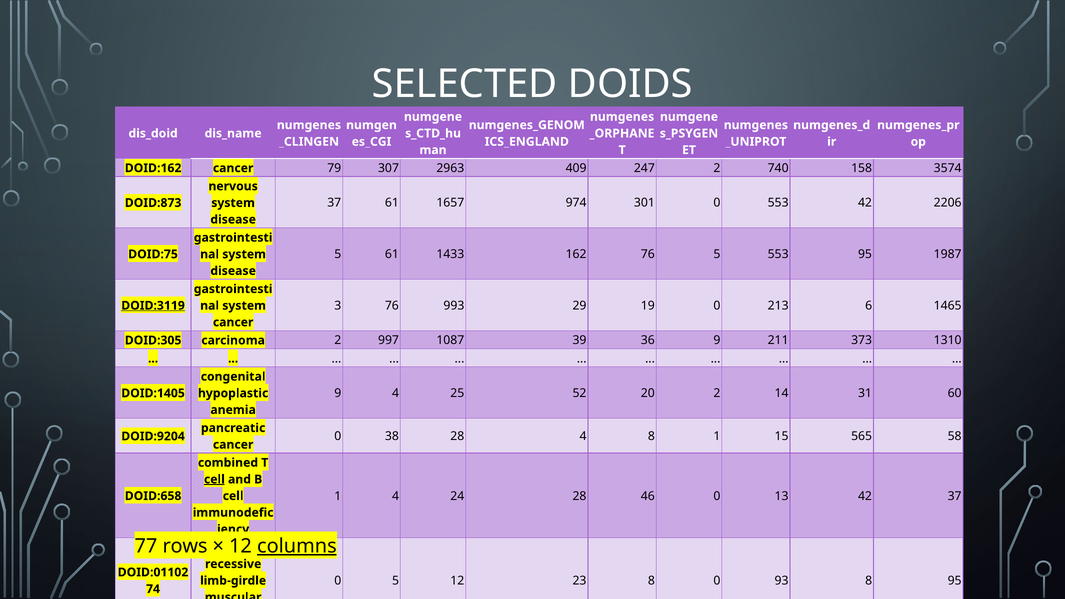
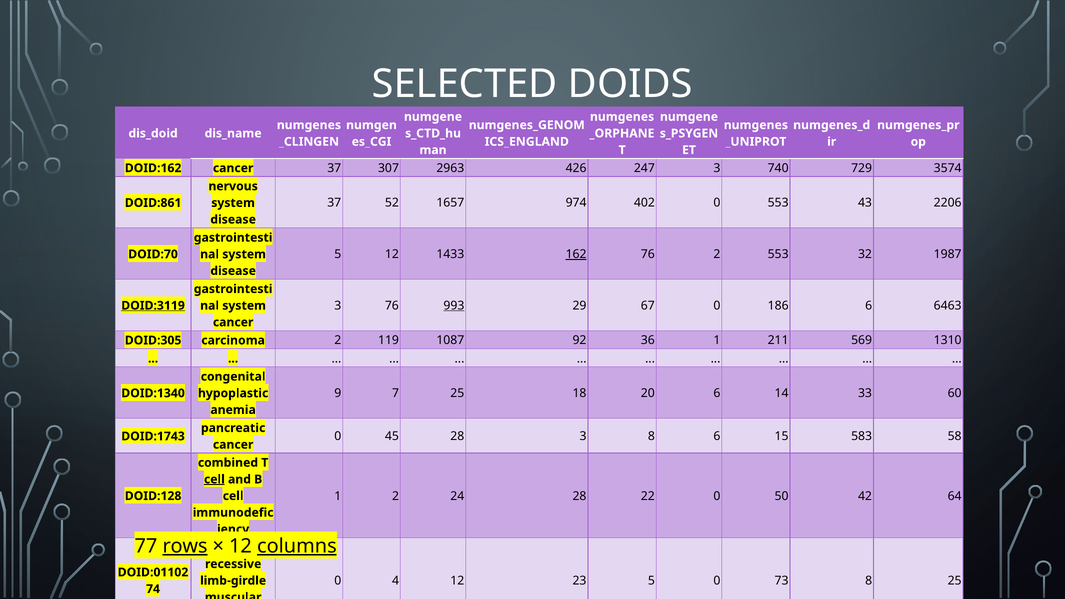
79: 79 -> 37 (334, 168)
409: 409 -> 426 (576, 168)
247 2: 2 -> 3 (717, 168)
158: 158 -> 729 (862, 168)
37 61: 61 -> 52 (392, 203)
301: 301 -> 402 (644, 203)
553 42: 42 -> 43 (865, 203)
DOID:873: DOID:873 -> DOID:861 (153, 203)
5 61: 61 -> 12 (392, 254)
162 underline: none -> present (576, 254)
76 5: 5 -> 2 (717, 254)
553 95: 95 -> 32 (865, 254)
DOID:75: DOID:75 -> DOID:70 (153, 254)
993 underline: none -> present (454, 306)
19: 19 -> 67 (648, 306)
213: 213 -> 186 (778, 306)
1465: 1465 -> 6463 (948, 306)
997: 997 -> 119 (388, 340)
39: 39 -> 92 (580, 340)
36 9: 9 -> 1 (717, 340)
373: 373 -> 569 (862, 340)
9 4: 4 -> 7 (396, 393)
52: 52 -> 18 (580, 393)
20 2: 2 -> 6 (717, 393)
31: 31 -> 33 (865, 393)
DOID:1405: DOID:1405 -> DOID:1340 (153, 393)
38: 38 -> 45 (392, 436)
28 4: 4 -> 3 (583, 436)
8 1: 1 -> 6 (717, 436)
565: 565 -> 583 (862, 436)
DOID:9204: DOID:9204 -> DOID:1743 (153, 436)
1 4: 4 -> 2 (396, 496)
46: 46 -> 22 (648, 496)
13: 13 -> 50 (782, 496)
42 37: 37 -> 64 (955, 496)
DOID:658: DOID:658 -> DOID:128 (153, 496)
rows underline: none -> present (185, 546)
0 5: 5 -> 4 (396, 581)
23 8: 8 -> 5 (651, 581)
93: 93 -> 73 (782, 581)
8 95: 95 -> 25 (955, 581)
